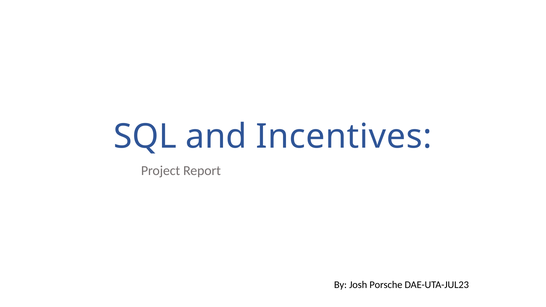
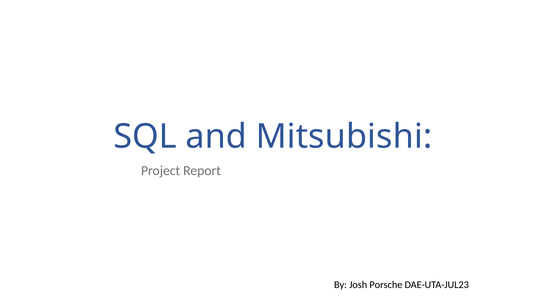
Incentives: Incentives -> Mitsubishi (344, 136)
